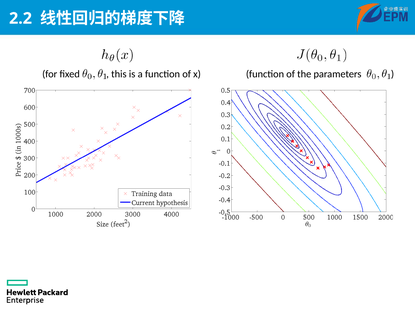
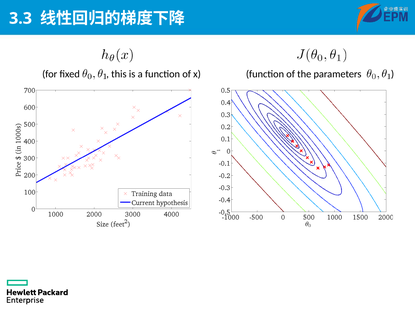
2.2: 2.2 -> 3.3 (21, 18)
